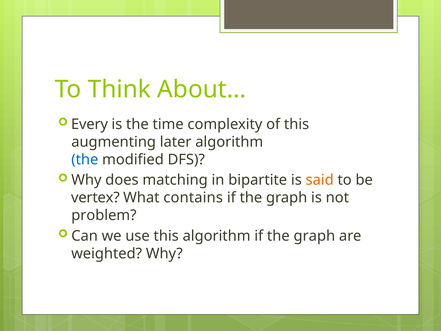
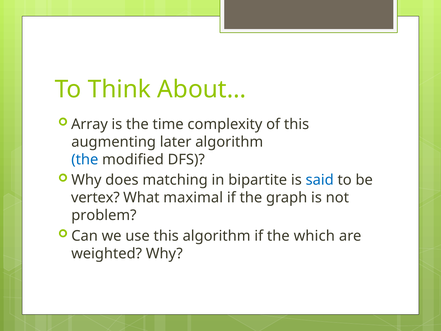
Every: Every -> Array (89, 124)
said colour: orange -> blue (320, 180)
contains: contains -> maximal (193, 198)
algorithm if the graph: graph -> which (314, 236)
